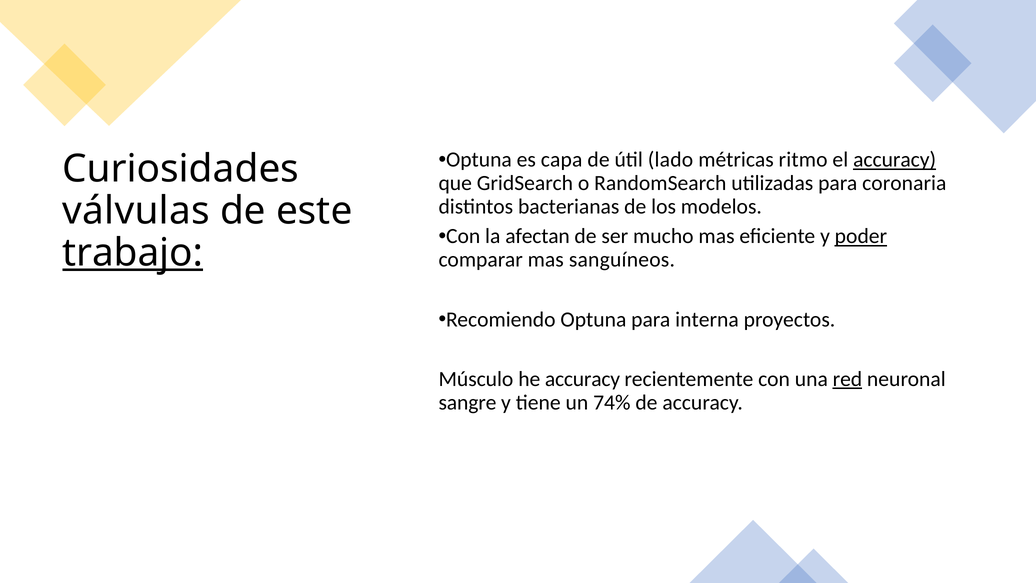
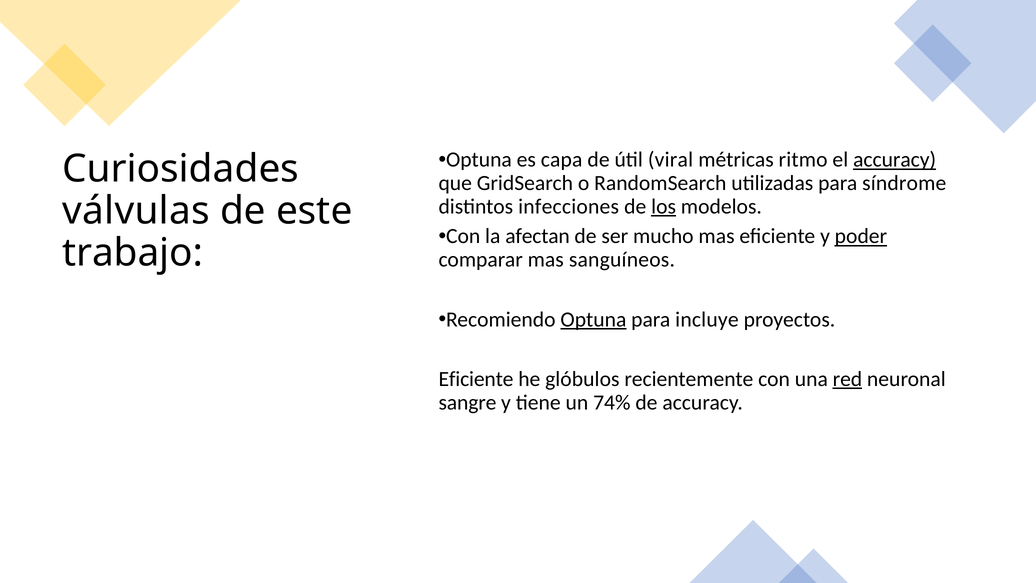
lado: lado -> viral (671, 160)
coronaria: coronaria -> síndrome (904, 183)
bacterianas: bacterianas -> infecciones (569, 206)
los underline: none -> present (664, 206)
trabajo underline: present -> none (133, 253)
Optuna underline: none -> present (593, 319)
interna: interna -> incluye (707, 319)
Músculo: Músculo -> Eficiente (476, 379)
he accuracy: accuracy -> glóbulos (582, 379)
